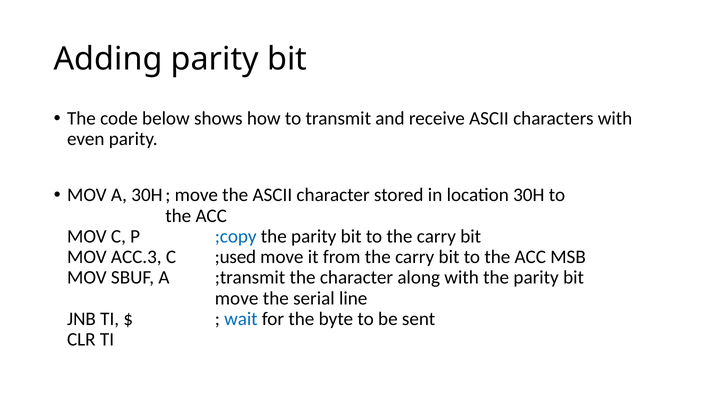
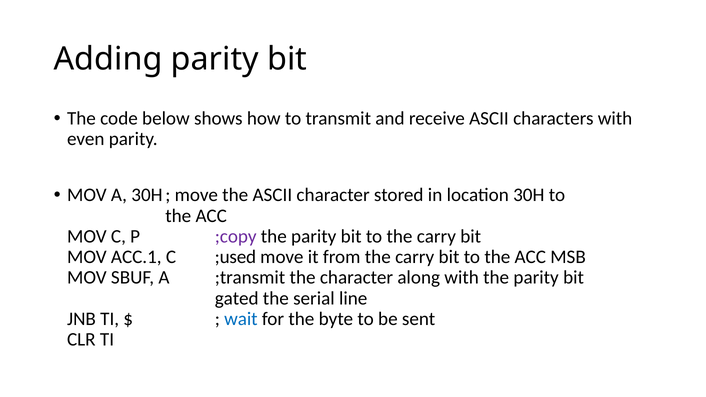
;copy colour: blue -> purple (236, 236)
ACC.3: ACC.3 -> ACC.1 (136, 257)
move: move -> gated (237, 298)
